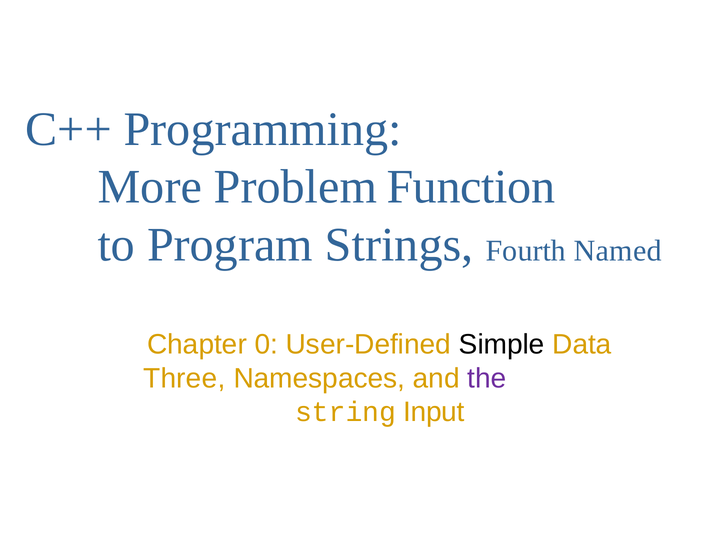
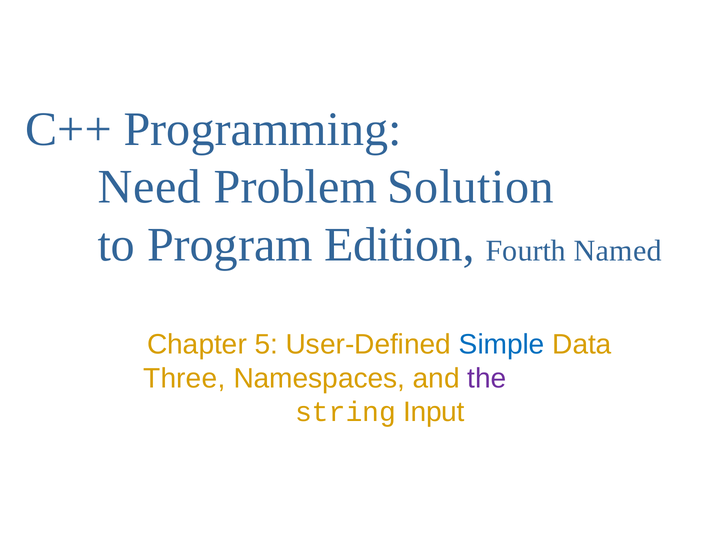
More: More -> Need (150, 187)
Function: Function -> Solution (471, 187)
Strings: Strings -> Edition (399, 245)
0: 0 -> 5 (266, 345)
Simple colour: black -> blue (502, 345)
